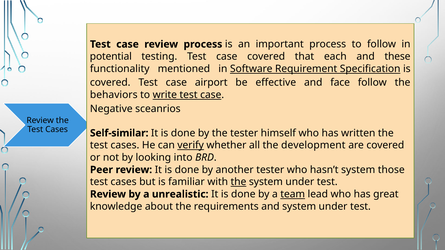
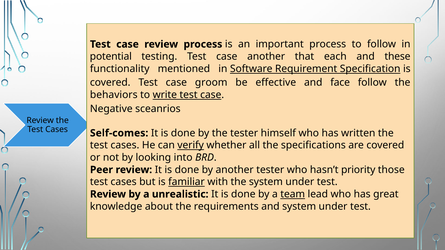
case covered: covered -> another (266, 57)
airport: airport -> groom (211, 83)
Self-similar: Self-similar -> Self-comes (119, 133)
development: development -> specifications (313, 145)
hasn’t system: system -> priority (358, 170)
familiar underline: none -> present (186, 182)
the underline: present -> none (238, 182)
